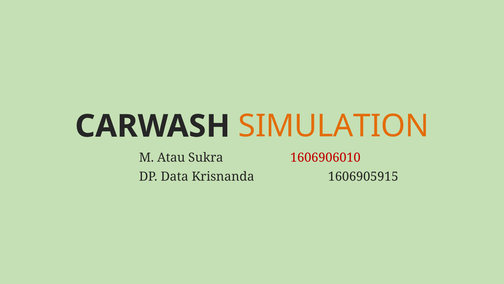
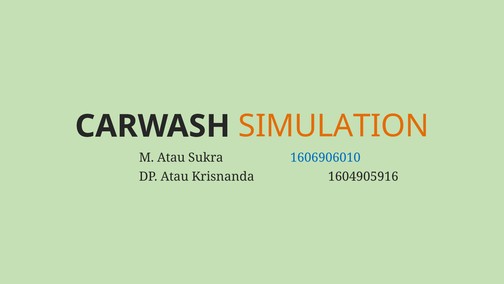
1606906010 colour: red -> blue (325, 158)
DP Data: Data -> Atau (175, 176)
1606905915: 1606905915 -> 1604905916 (363, 176)
